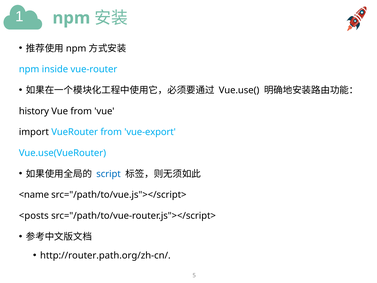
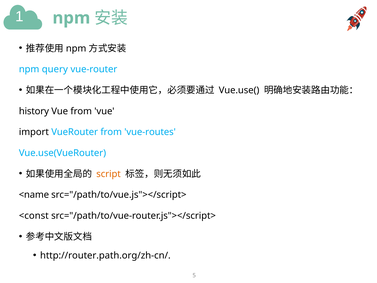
inside: inside -> query (55, 69)
vue-export: vue-export -> vue-routes (150, 132)
script colour: blue -> orange (109, 174)
<posts: <posts -> <const (34, 216)
